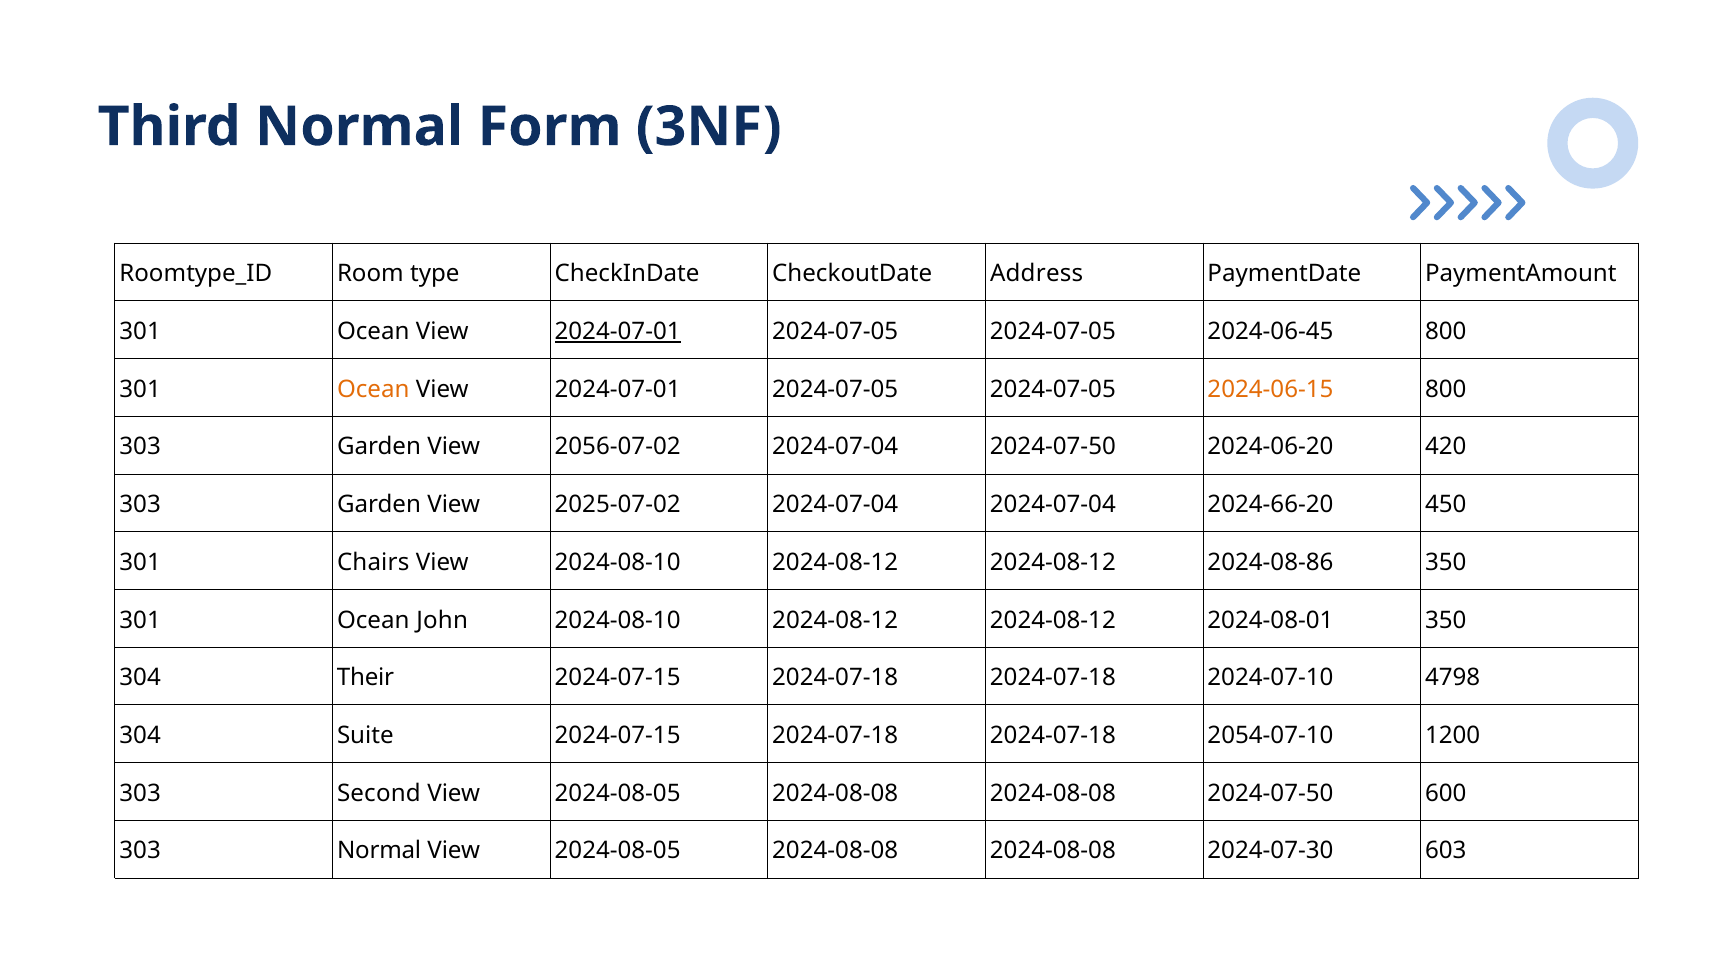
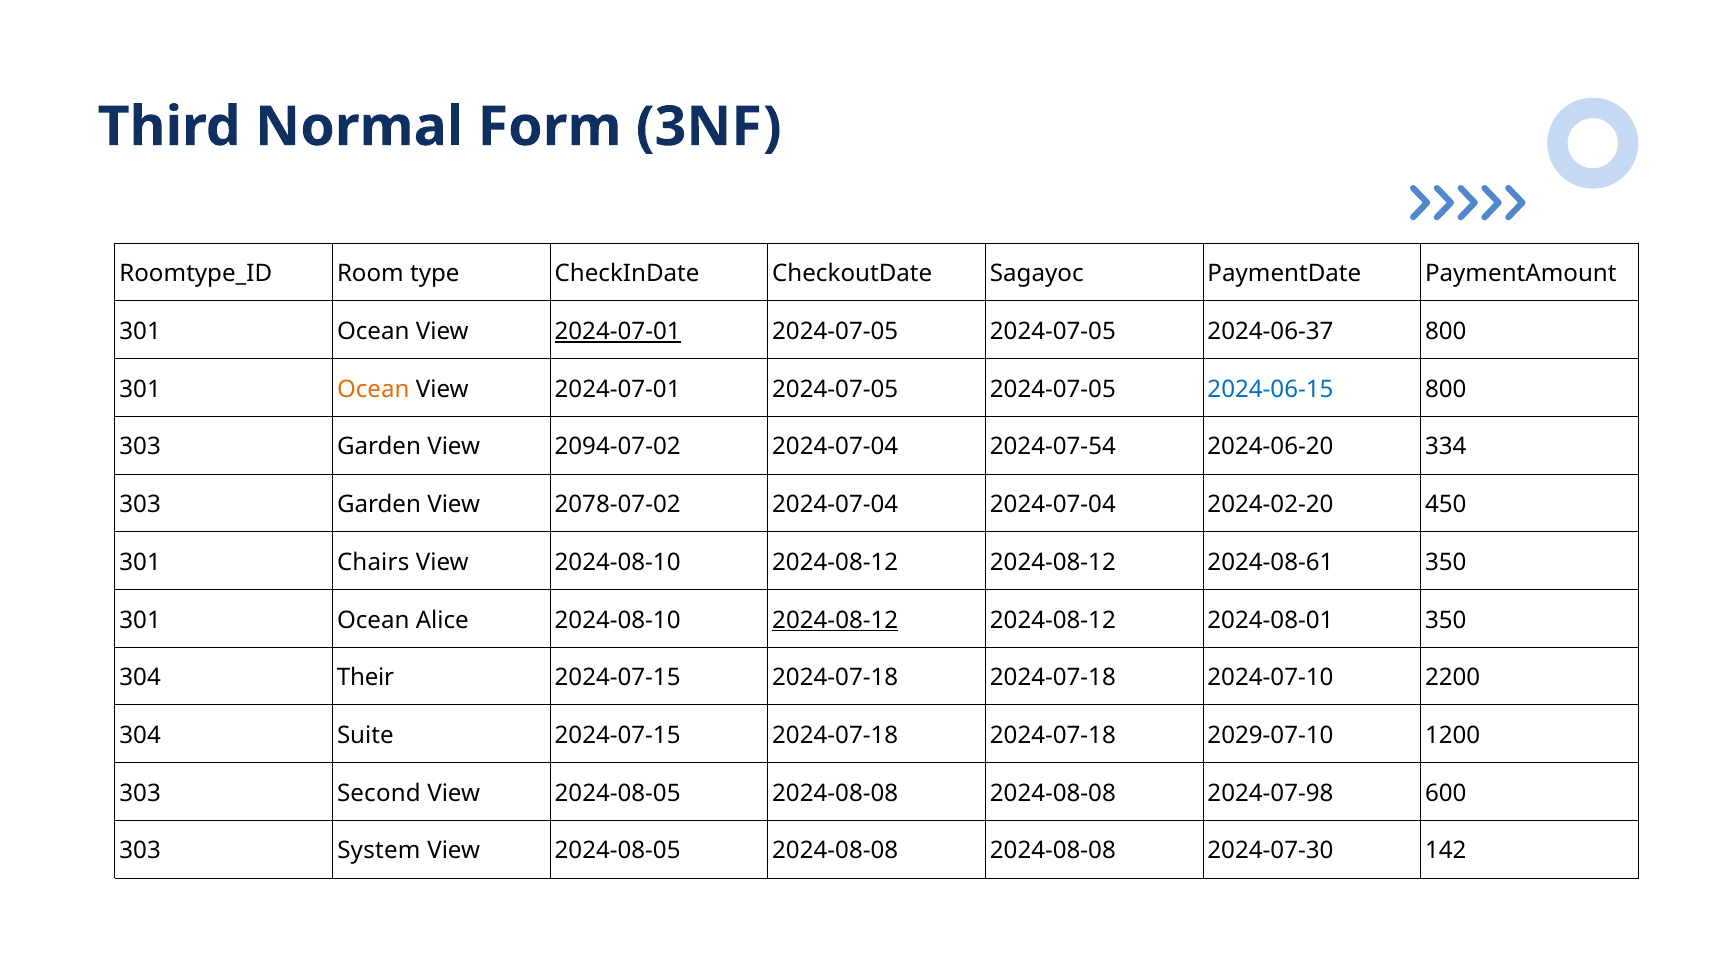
Address: Address -> Sagayoc (1037, 274)
2024-06-45: 2024-06-45 -> 2024-06-37 (1270, 332)
2024-06-15 colour: orange -> blue (1270, 389)
2056-07-02: 2056-07-02 -> 2094-07-02 (618, 447)
2024-07-04 2024-07-50: 2024-07-50 -> 2024-07-54 (1053, 447)
420: 420 -> 334 (1446, 447)
2025-07-02: 2025-07-02 -> 2078-07-02 (618, 505)
2024-66-20: 2024-66-20 -> 2024-02-20 (1270, 505)
2024-08-86: 2024-08-86 -> 2024-08-61 (1270, 563)
John: John -> Alice (442, 620)
2024-08-12 underline: none -> present (835, 620)
4798: 4798 -> 2200 (1453, 678)
2054-07-10: 2054-07-10 -> 2029-07-10 (1270, 736)
2024-08-08 2024-07-50: 2024-07-50 -> 2024-07-98 (1270, 794)
303 Normal: Normal -> System (379, 851)
603: 603 -> 142 (1446, 851)
